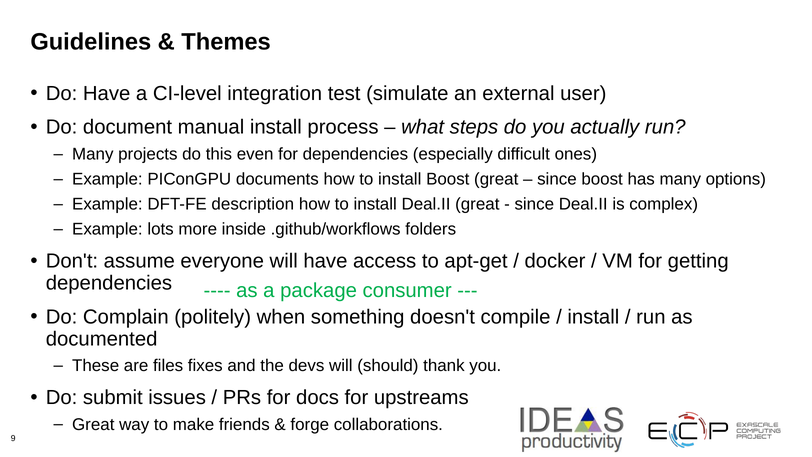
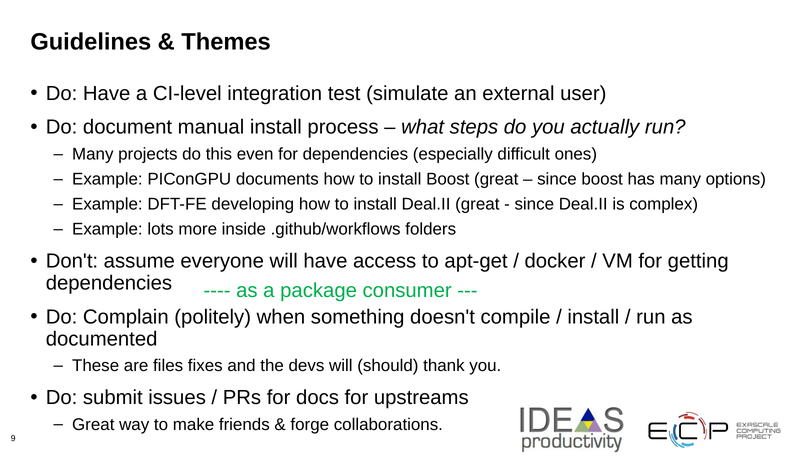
description: description -> developing (253, 204)
